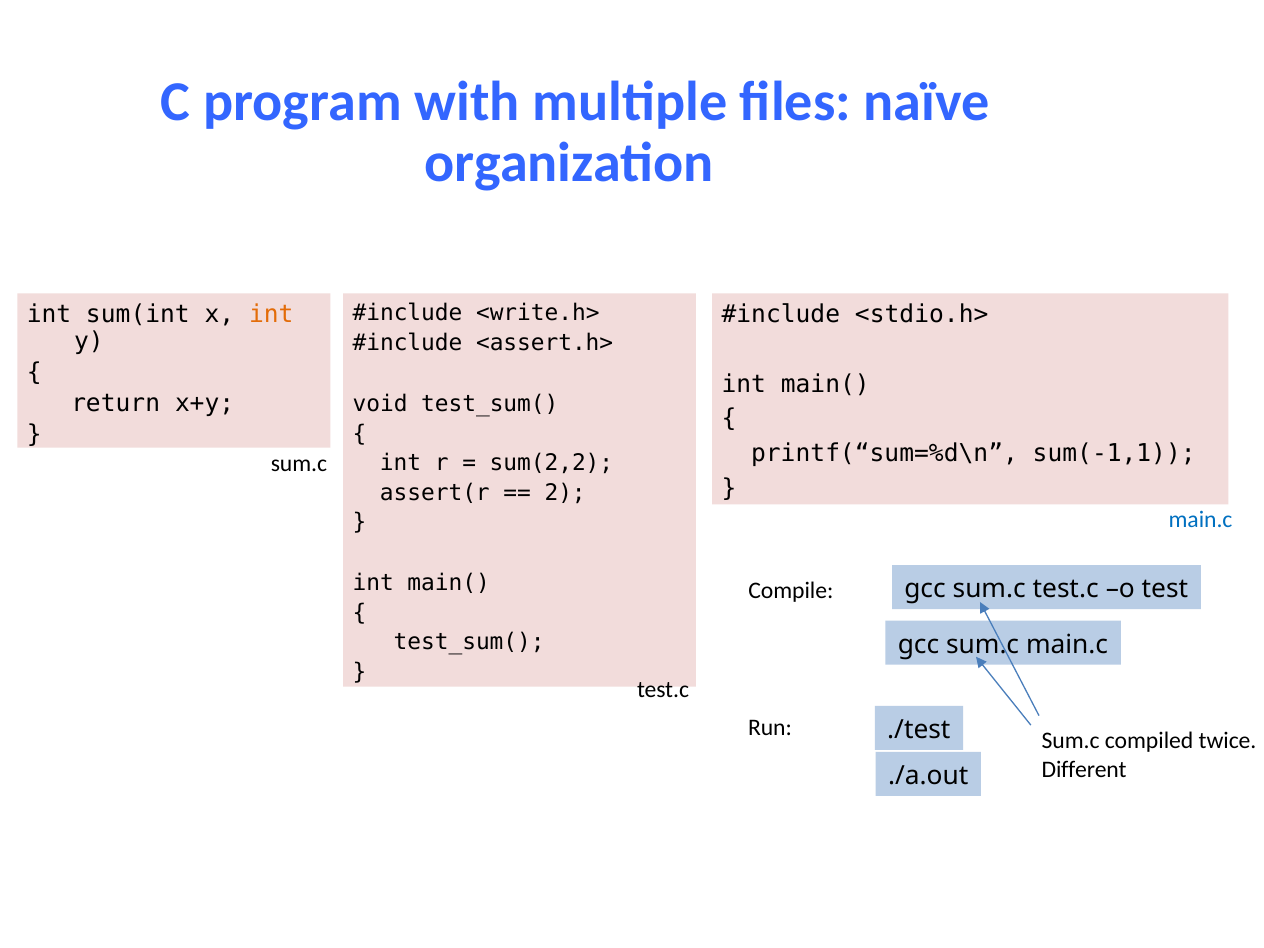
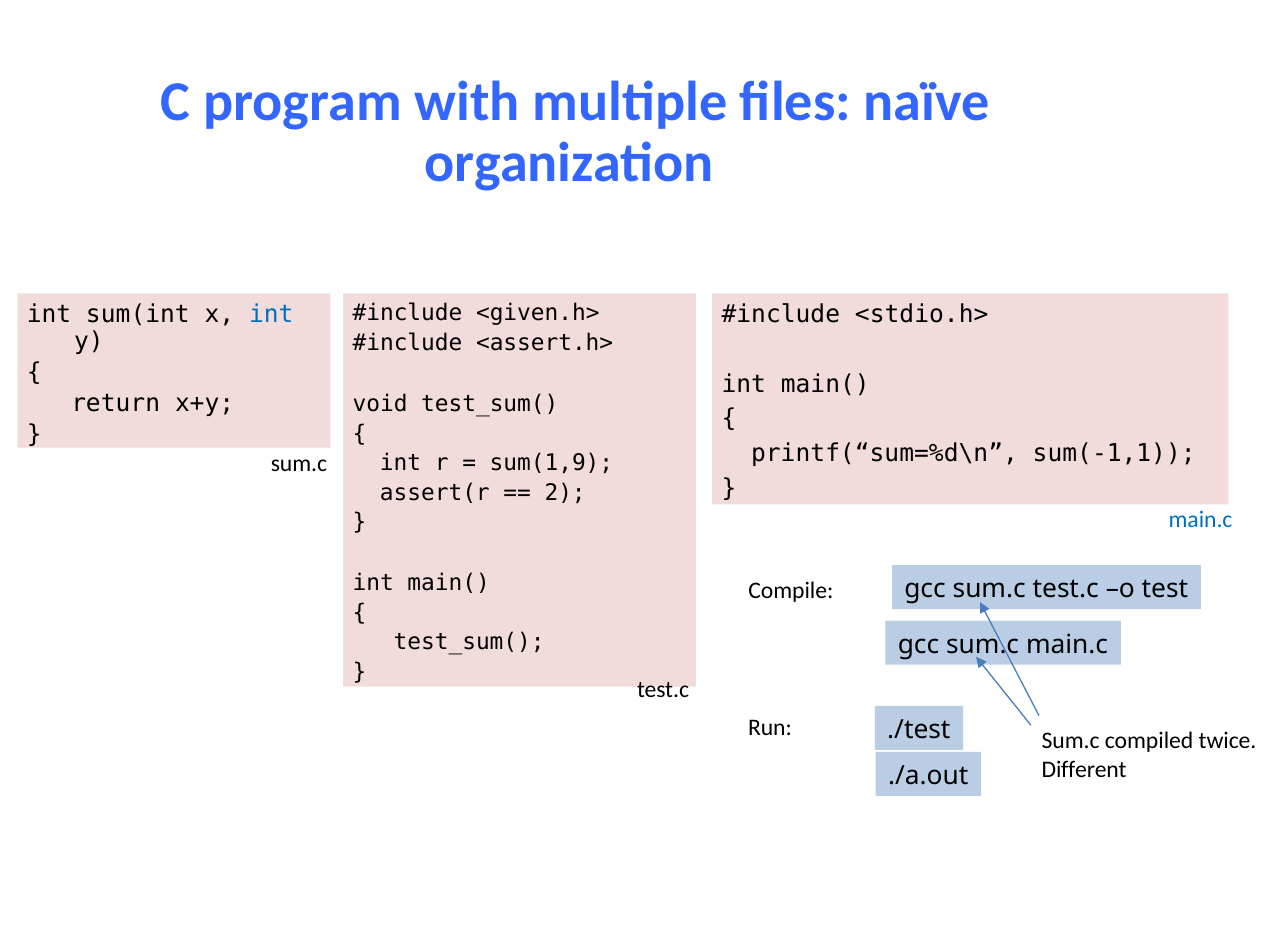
<write.h>: <write.h> -> <given.h> (538, 313)
int colour: orange -> blue (271, 314)
sum(2,2: sum(2,2 -> sum(1,9 (551, 463)
